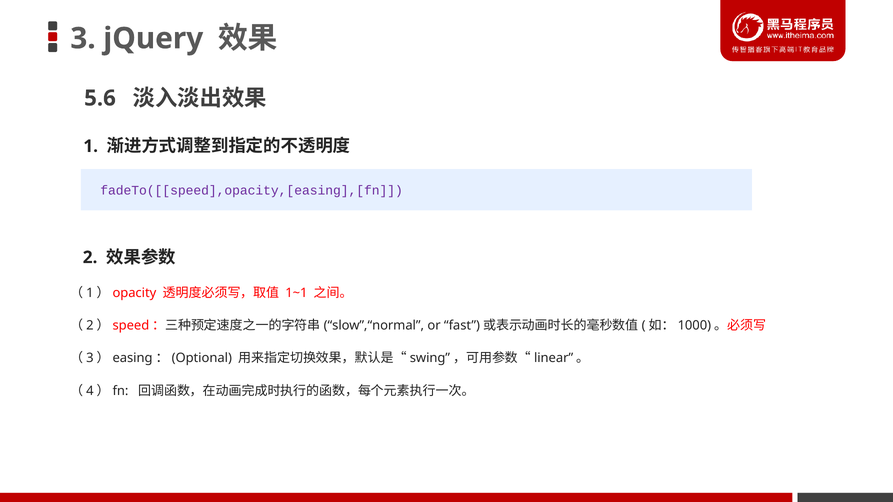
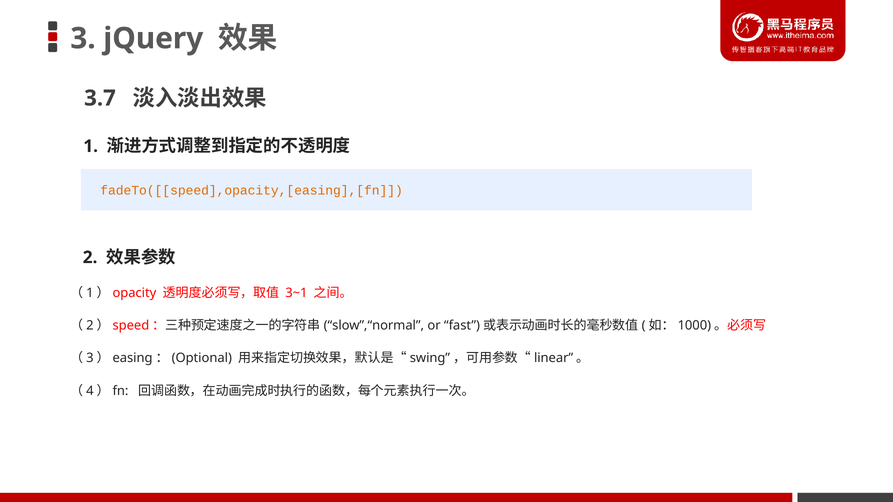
5.6: 5.6 -> 3.7 (100, 98)
fadeTo([[speed],opacity,[easing],[fn colour: purple -> orange (252, 191)
1~1: 1~1 -> 3~1 (296, 293)
